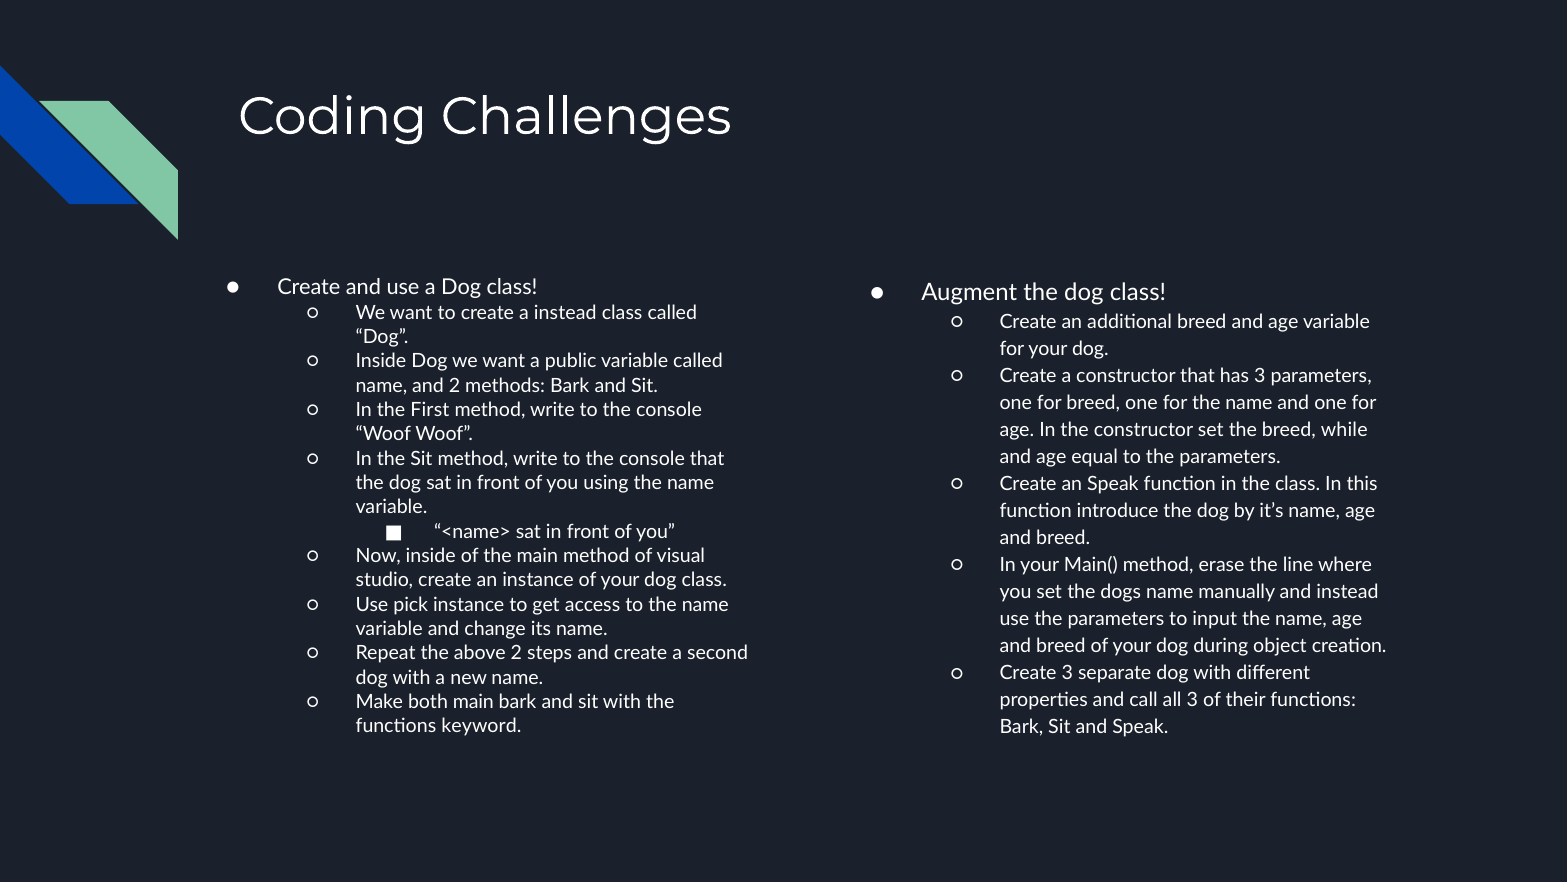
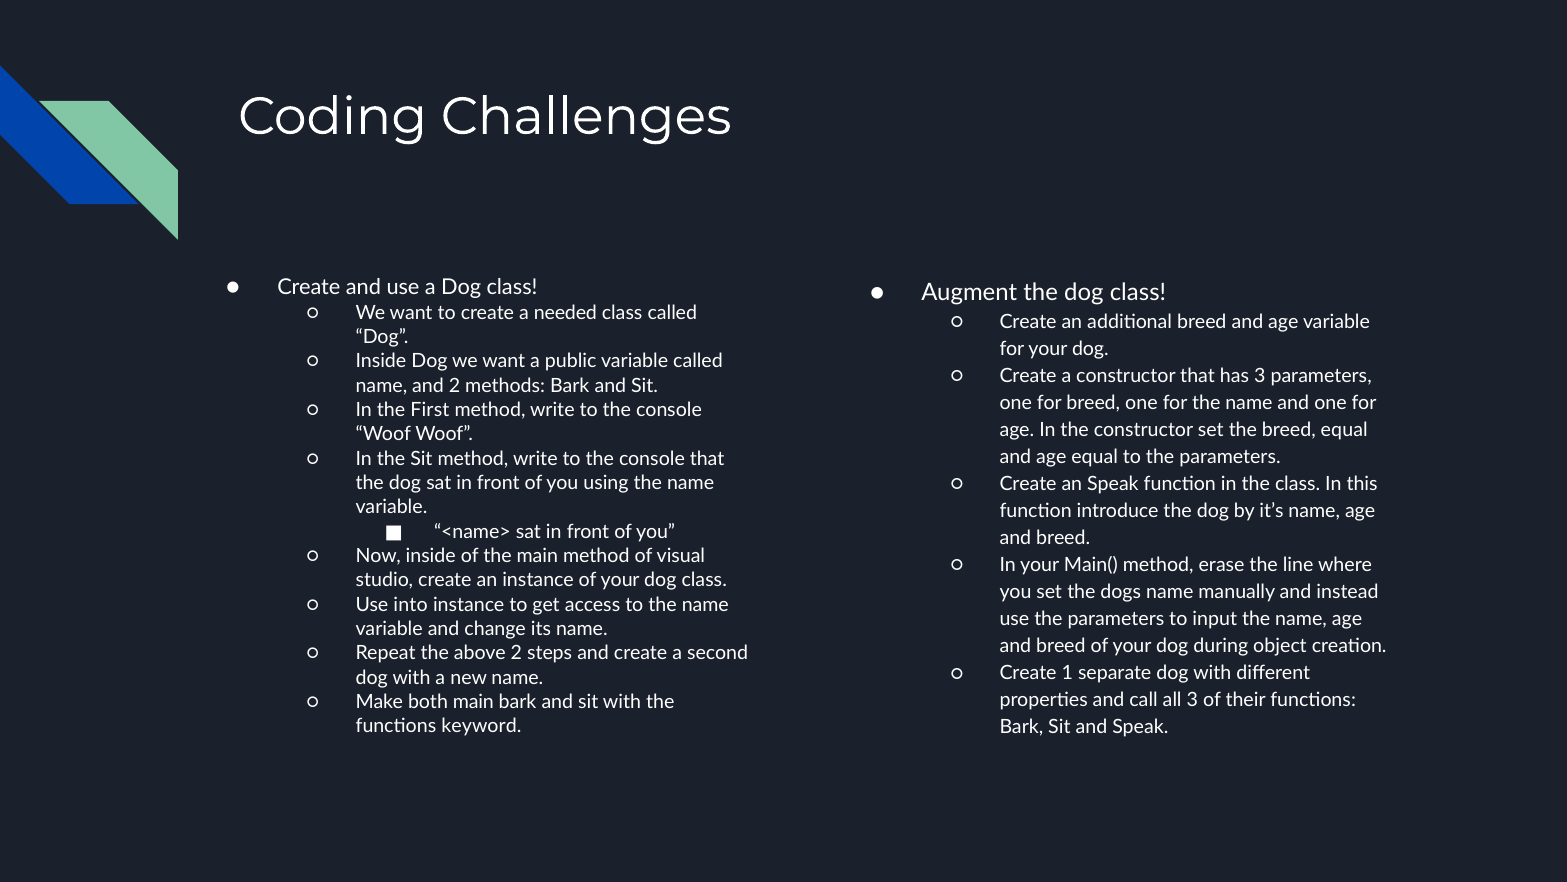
a instead: instead -> needed (565, 313)
breed while: while -> equal (1344, 430)
pick: pick -> into (411, 604)
Create 3: 3 -> 1 (1067, 673)
